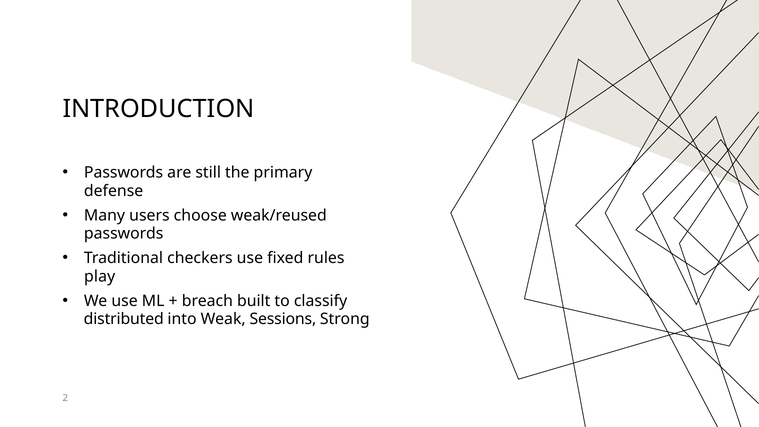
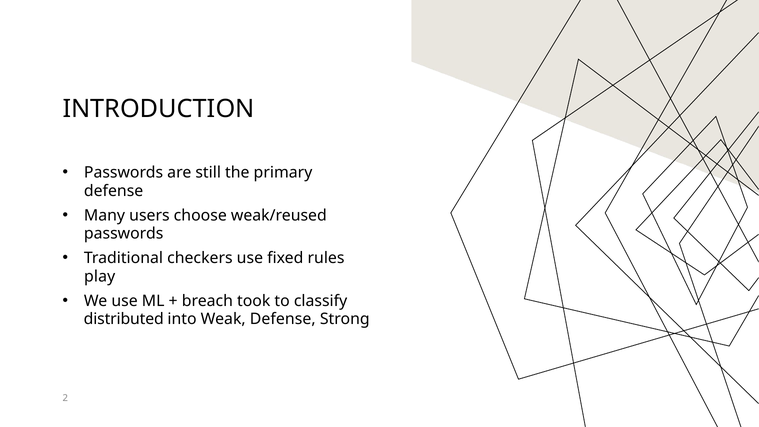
built: built -> took (254, 301)
Weak Sessions: Sessions -> Defense (283, 319)
